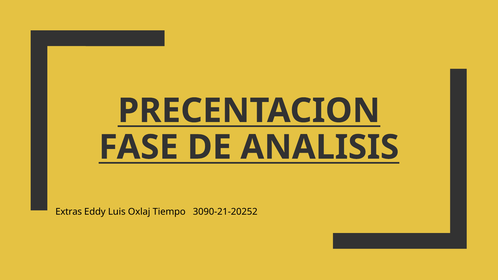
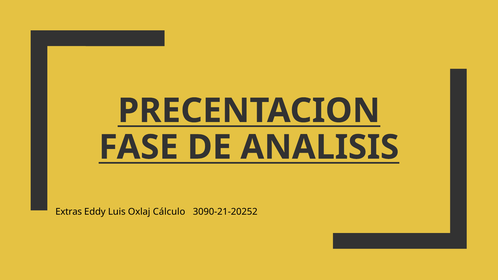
Tiempo: Tiempo -> Cálculo (169, 212)
